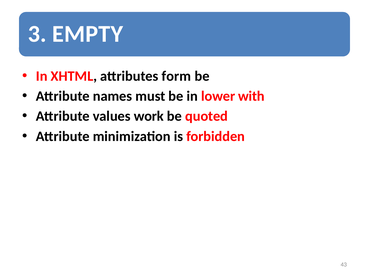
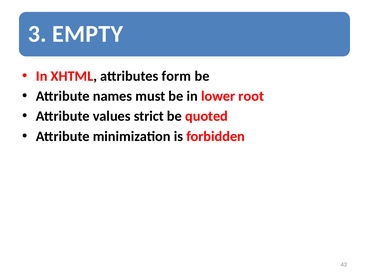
with: with -> root (251, 96)
work: work -> strict (149, 116)
